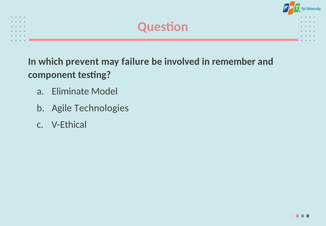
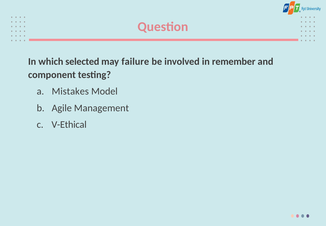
prevent: prevent -> selected (82, 61)
Eliminate: Eliminate -> Mistakes (70, 91)
Technologies: Technologies -> Management (101, 108)
